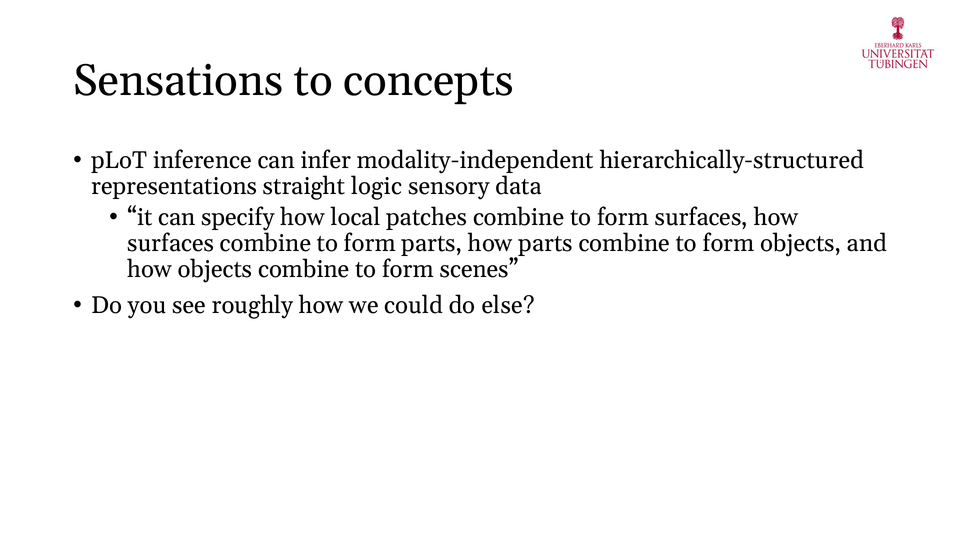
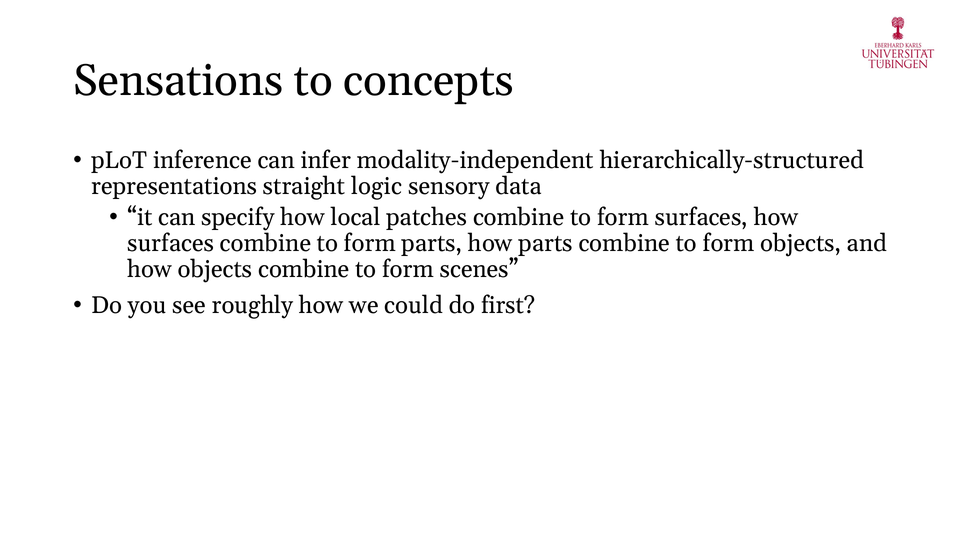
else: else -> first (508, 305)
